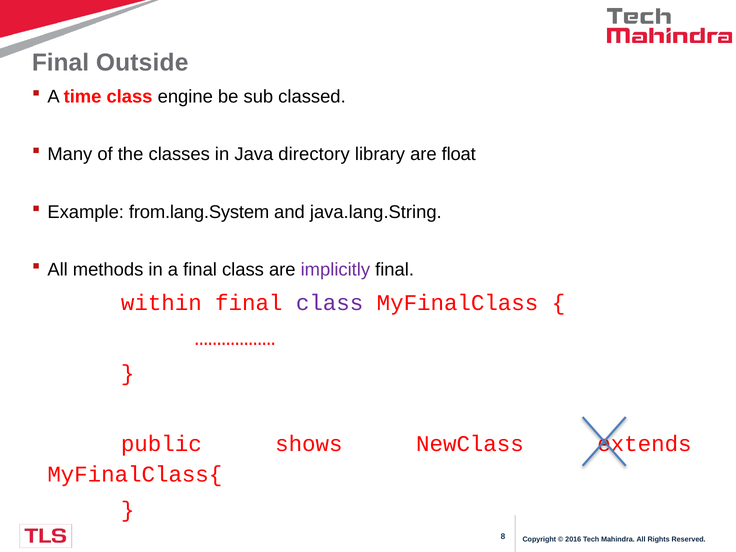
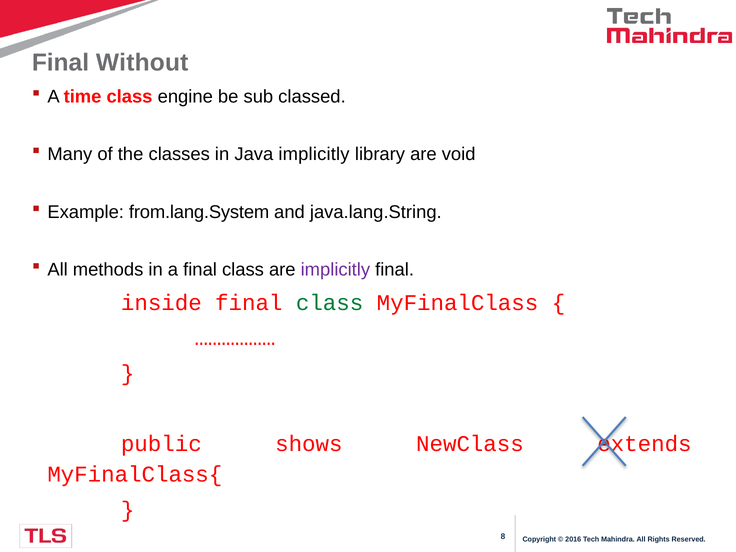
Outside: Outside -> Without (142, 63)
Java directory: directory -> implicitly (314, 154)
float: float -> void (459, 154)
within: within -> inside (161, 303)
class colour: purple -> green (330, 303)
